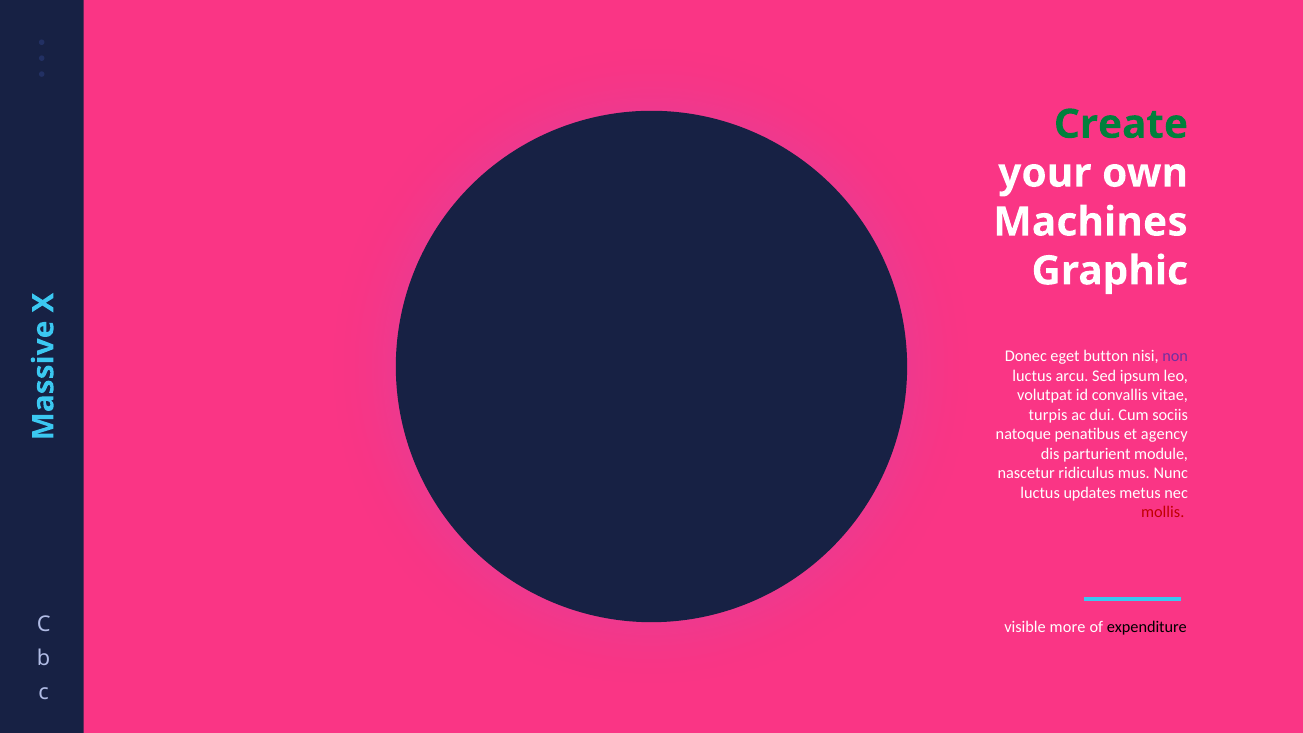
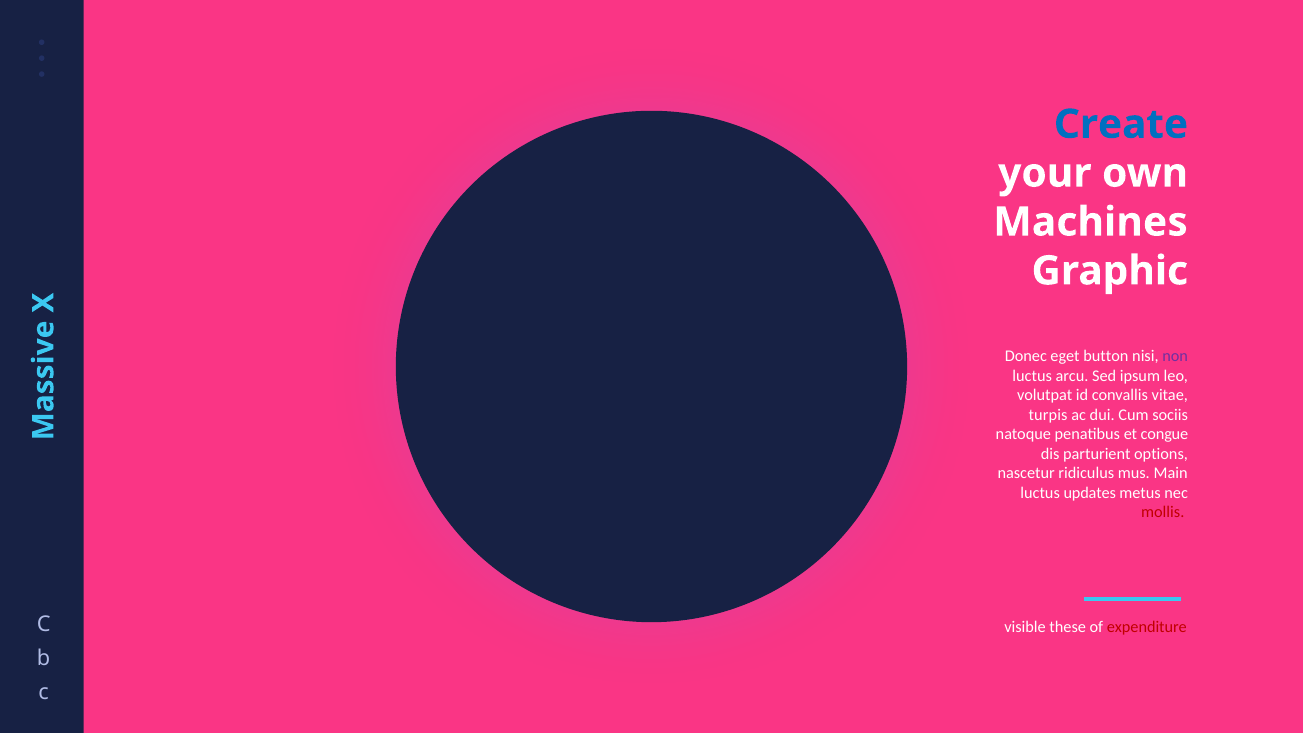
Create colour: green -> blue (1121, 124)
agency: agency -> congue (1164, 434)
module: module -> options (1161, 454)
Nunc: Nunc -> Main (1171, 473)
more: more -> these (1068, 627)
expenditure colour: black -> red (1147, 627)
